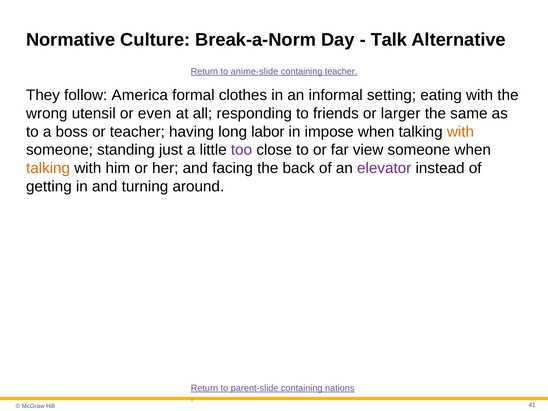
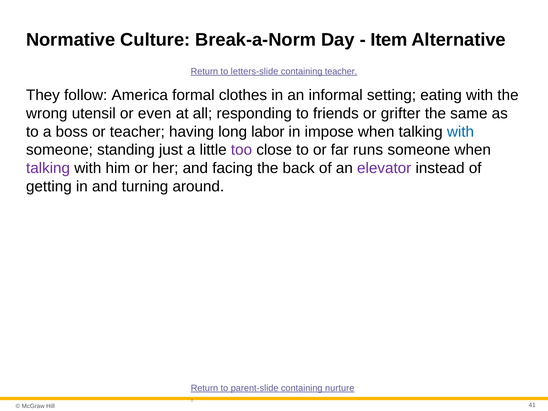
Talk: Talk -> Item (389, 40)
anime-slide: anime-slide -> letters-slide (255, 71)
larger: larger -> grifter (401, 113)
with colour: orange -> blue (460, 132)
view: view -> runs (368, 150)
talking colour: orange -> purple (48, 168)
nations: nations -> nurture (340, 388)
